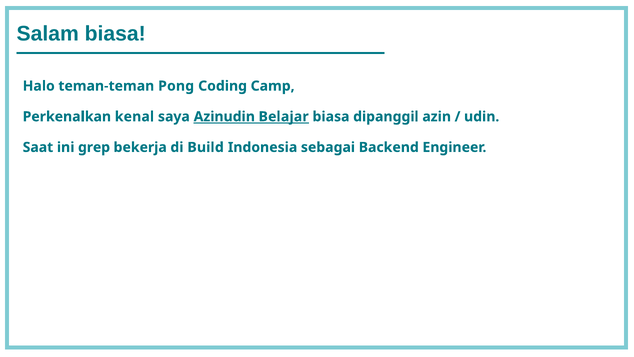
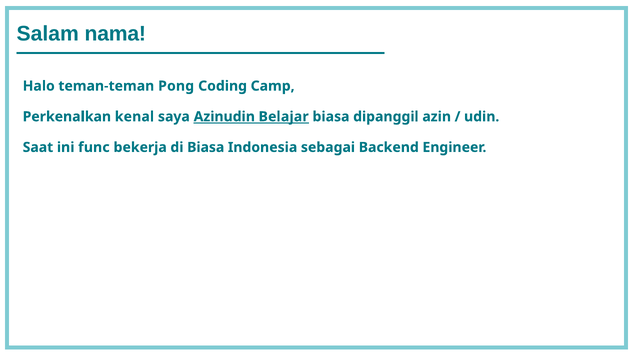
Salam biasa: biasa -> nama (115, 34)
grep: grep -> func (94, 147)
di Build: Build -> Biasa (206, 147)
